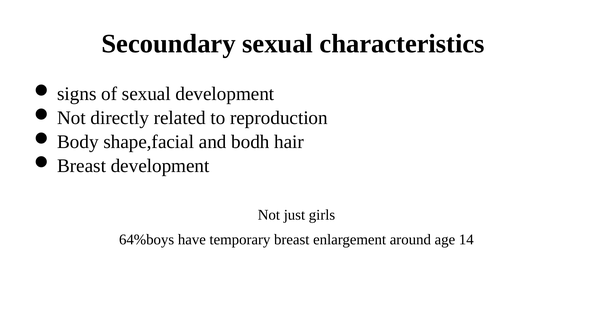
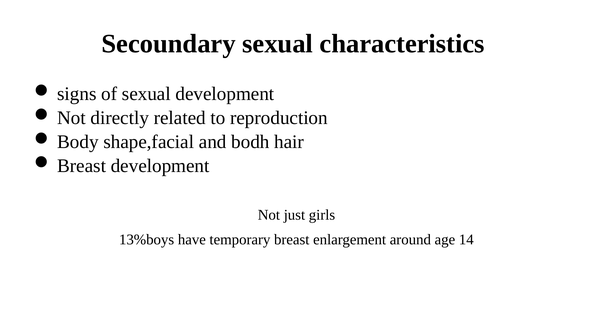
64%boys: 64%boys -> 13%boys (147, 239)
